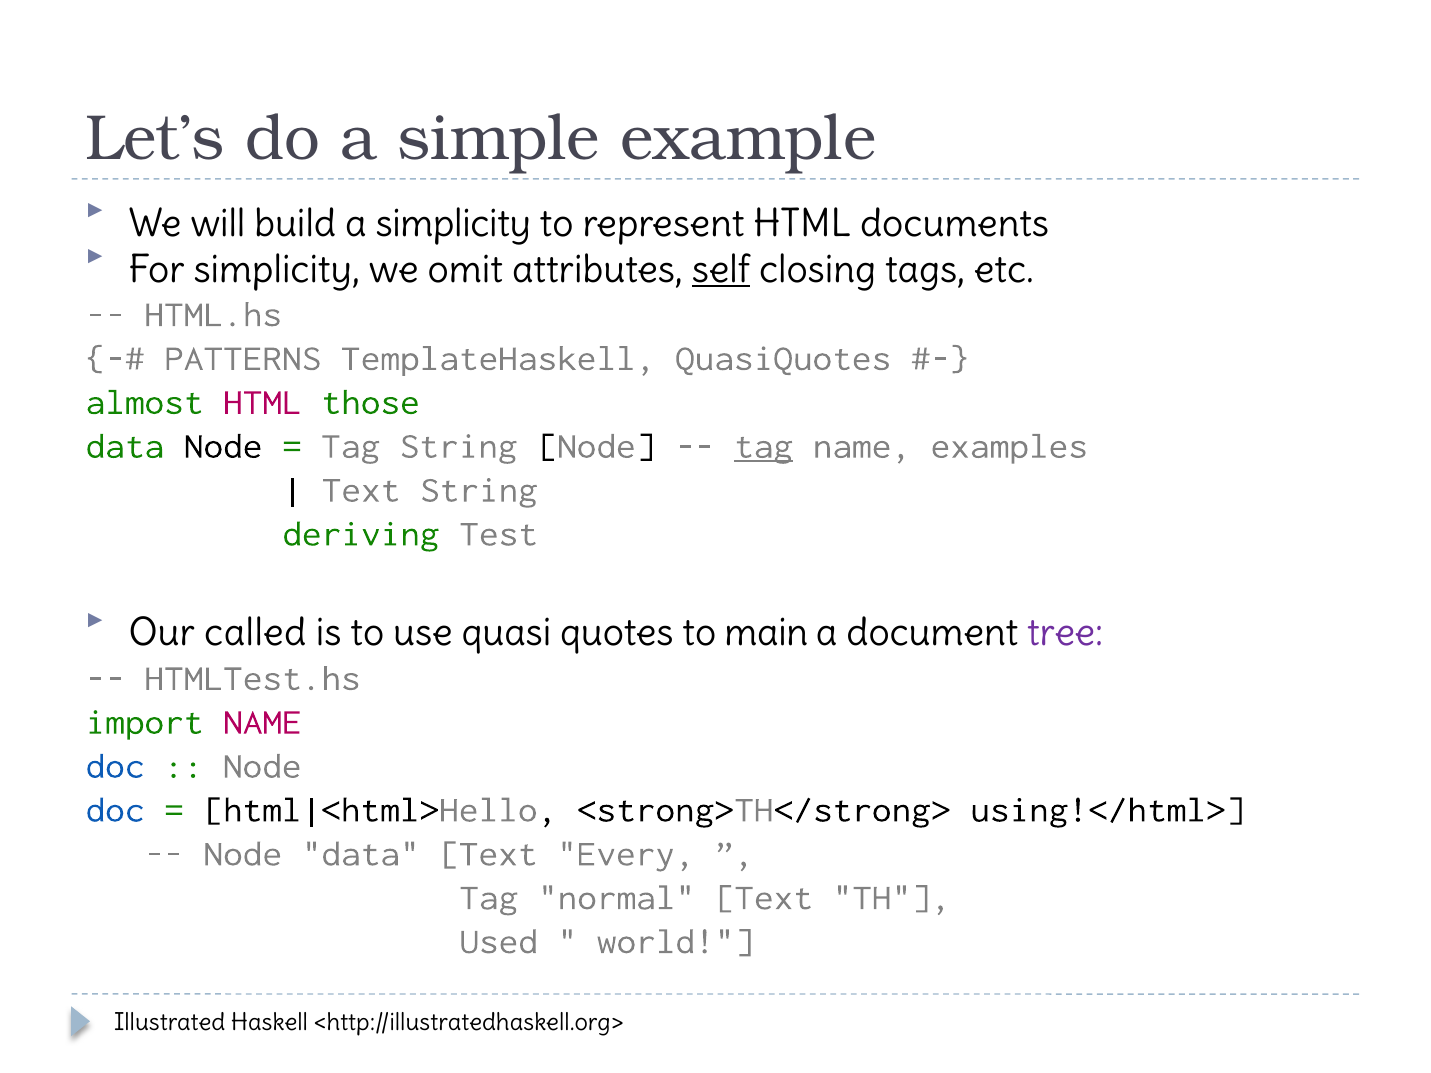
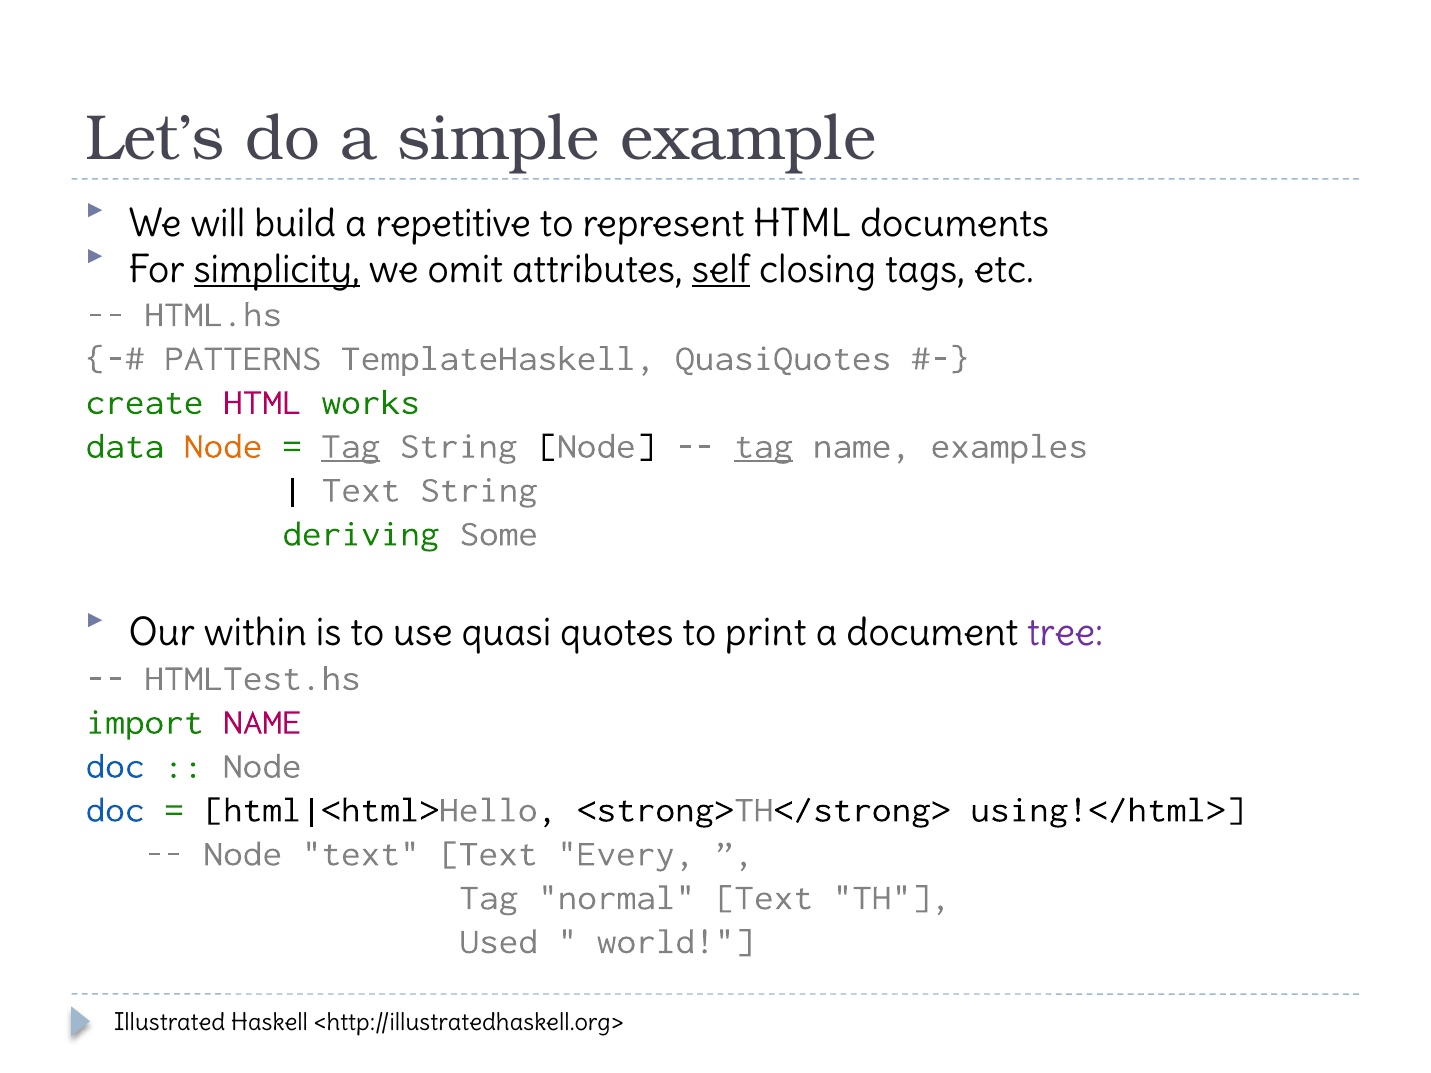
a simplicity: simplicity -> repetitive (453, 224)
simplicity underline: none -> present (277, 270)
almost: almost -> create (145, 402)
those: those -> works (371, 402)
Node colour: black -> orange (223, 446)
Tag underline: none -> present (351, 446)
Test: Test -> Some (499, 534)
called: called -> within (255, 634)
main: main -> print (766, 634)
Node data: data -> text (361, 854)
